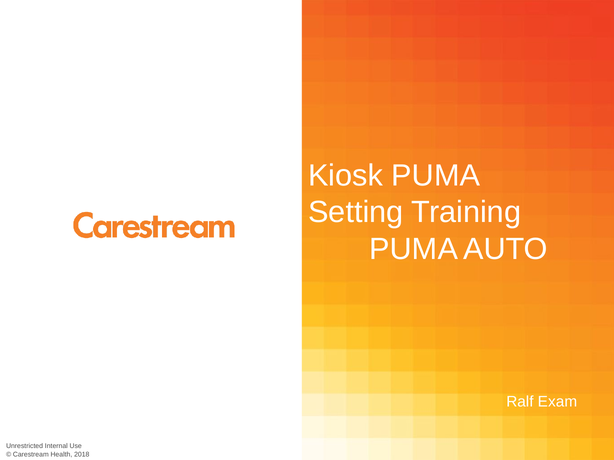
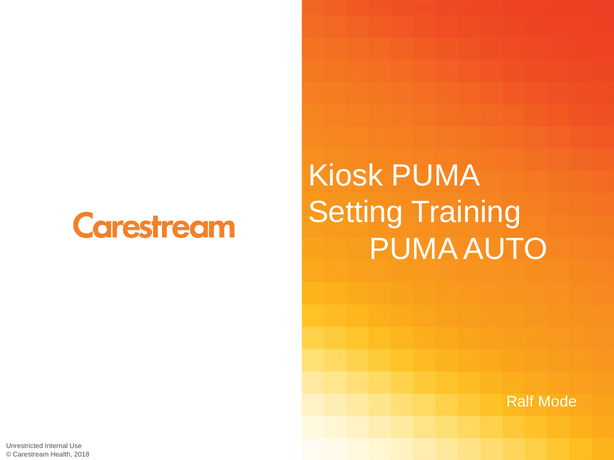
Exam: Exam -> Mode (557, 402)
